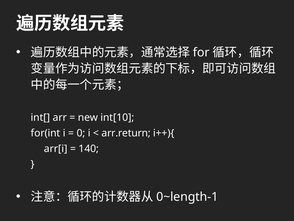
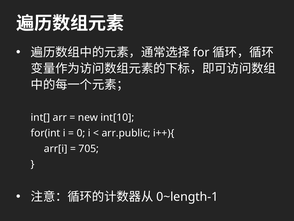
arr.return: arr.return -> arr.public (126, 133)
140: 140 -> 705 (89, 148)
